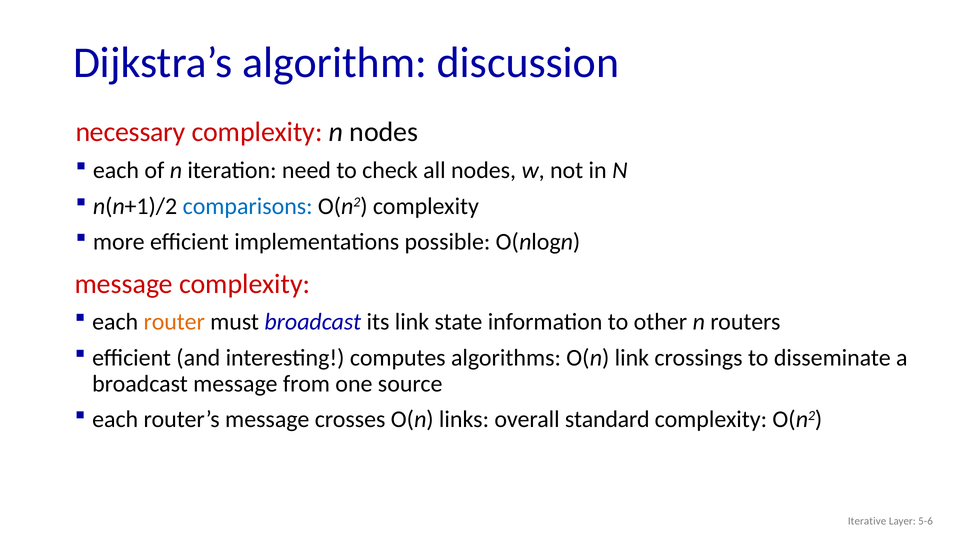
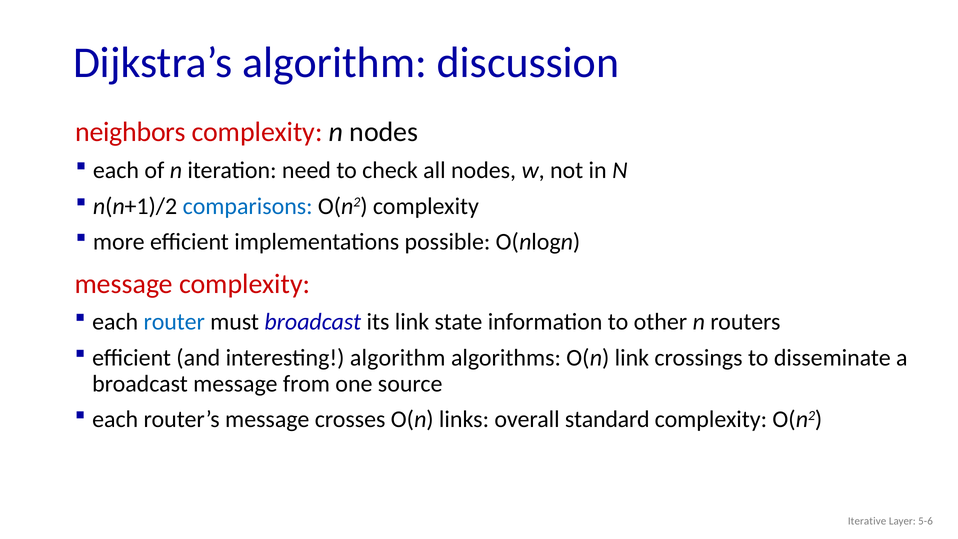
necessary: necessary -> neighbors (131, 132)
router colour: orange -> blue (174, 322)
interesting computes: computes -> algorithm (398, 358)
